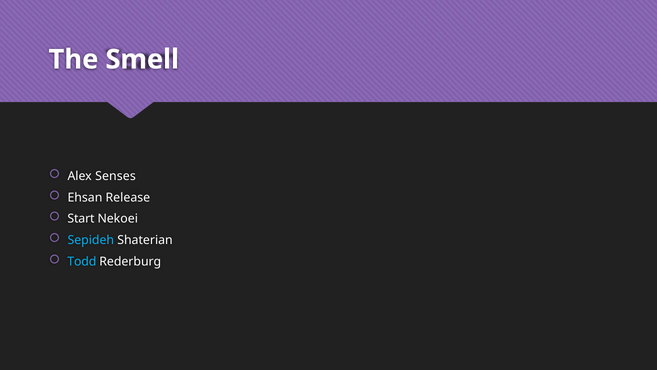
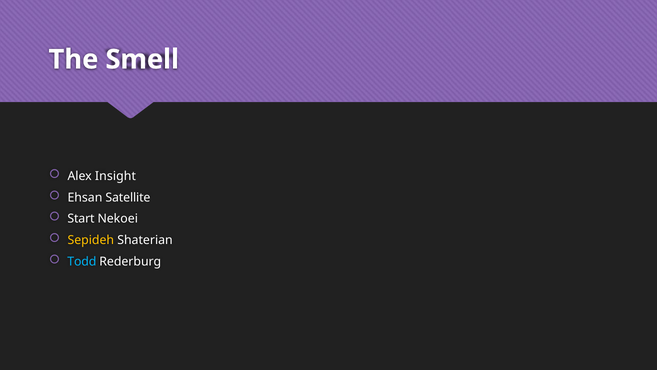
Senses: Senses -> Insight (115, 176)
Release: Release -> Satellite (128, 197)
Sepideh colour: light blue -> yellow (91, 240)
